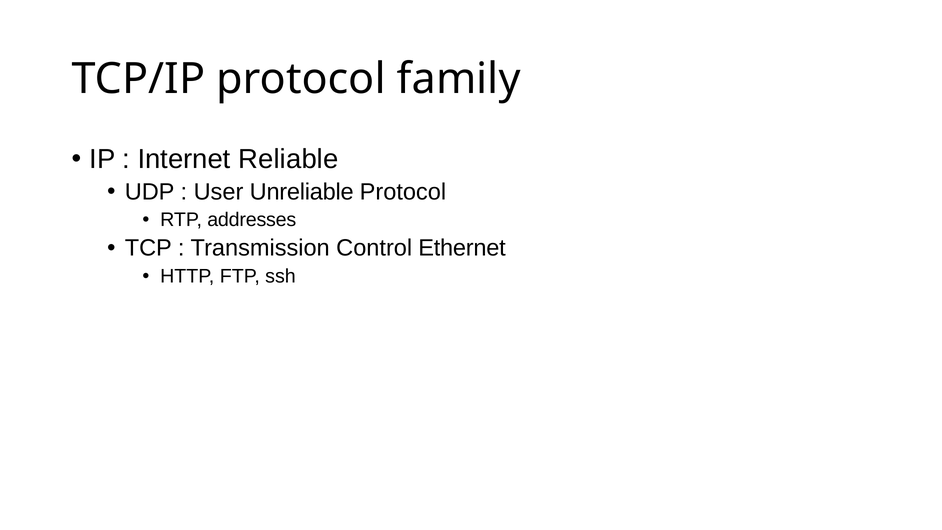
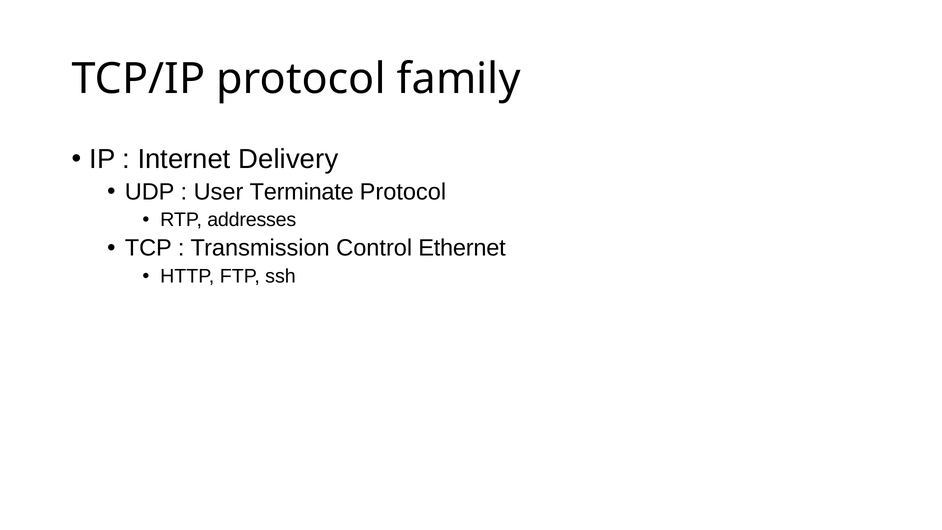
Reliable: Reliable -> Delivery (288, 159)
Unreliable: Unreliable -> Terminate (302, 192)
